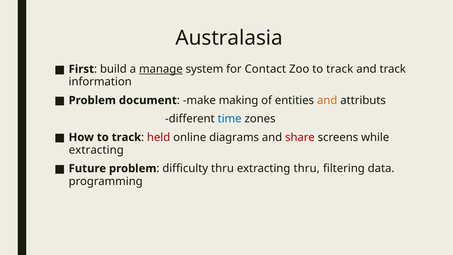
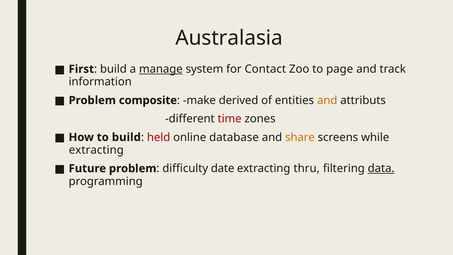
Zoo to track: track -> page (340, 69)
document: document -> composite (148, 100)
making: making -> derived (239, 100)
time colour: blue -> red (230, 119)
How to track: track -> build (126, 137)
diagrams: diagrams -> database (234, 137)
share colour: red -> orange (300, 137)
difficulty thru: thru -> date (223, 168)
data underline: none -> present (381, 168)
